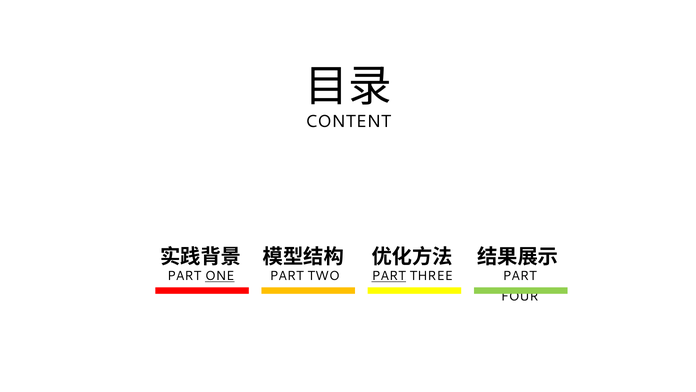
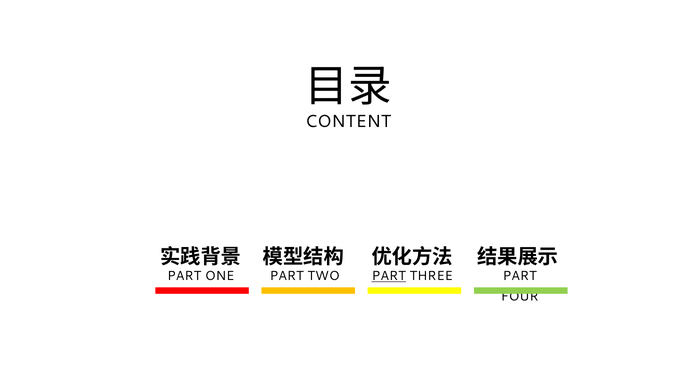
ONE underline: present -> none (220, 276)
